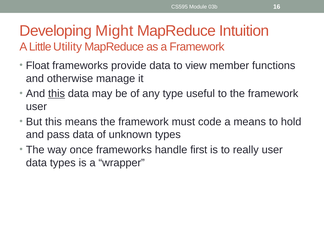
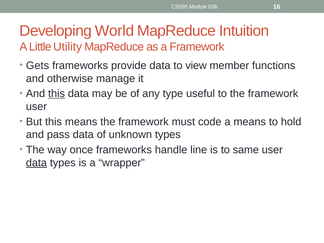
Might: Might -> World (115, 31)
Float: Float -> Gets (38, 66)
first: first -> line (199, 150)
really: really -> same (246, 150)
data underline: none -> present (36, 163)
